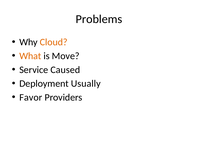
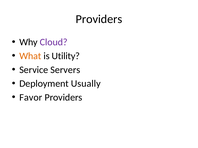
Problems: Problems -> Providers (99, 19)
Cloud colour: orange -> purple (54, 42)
Move: Move -> Utility (66, 56)
Caused: Caused -> Servers (65, 70)
